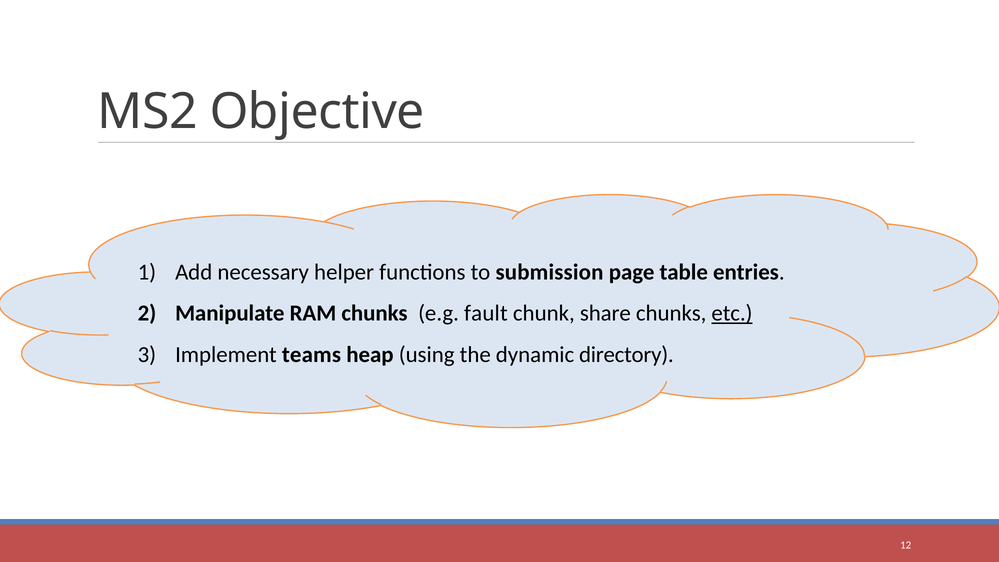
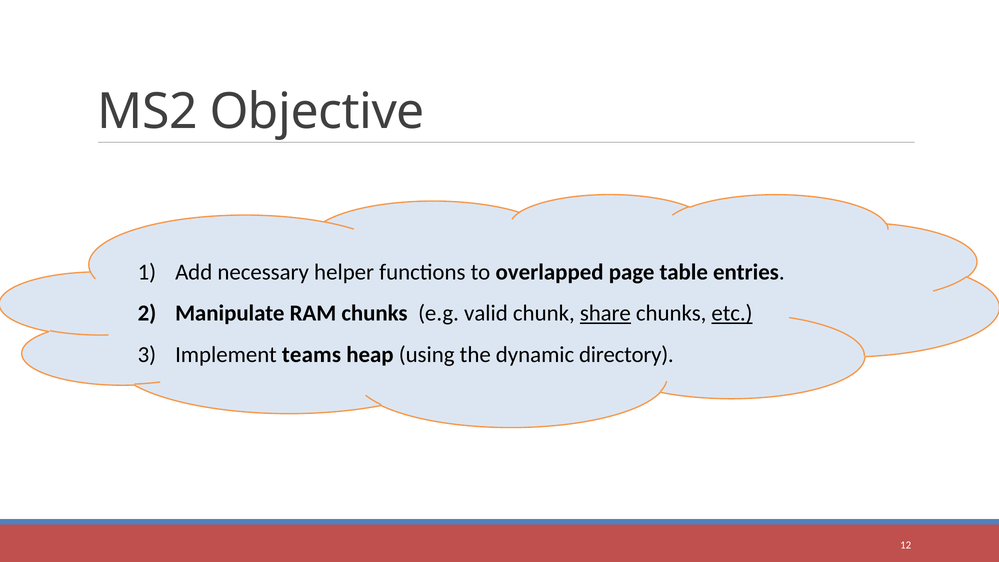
submission: submission -> overlapped (550, 272)
fault: fault -> valid (486, 313)
share underline: none -> present (605, 313)
